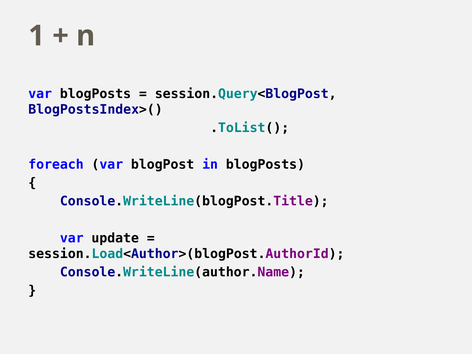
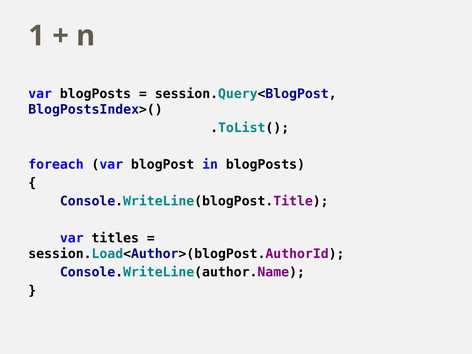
update: update -> titles (115, 238)
